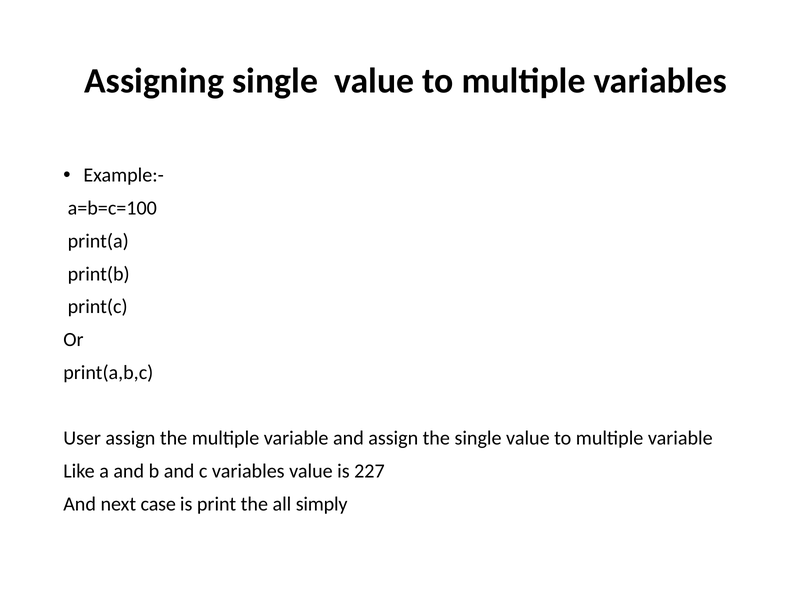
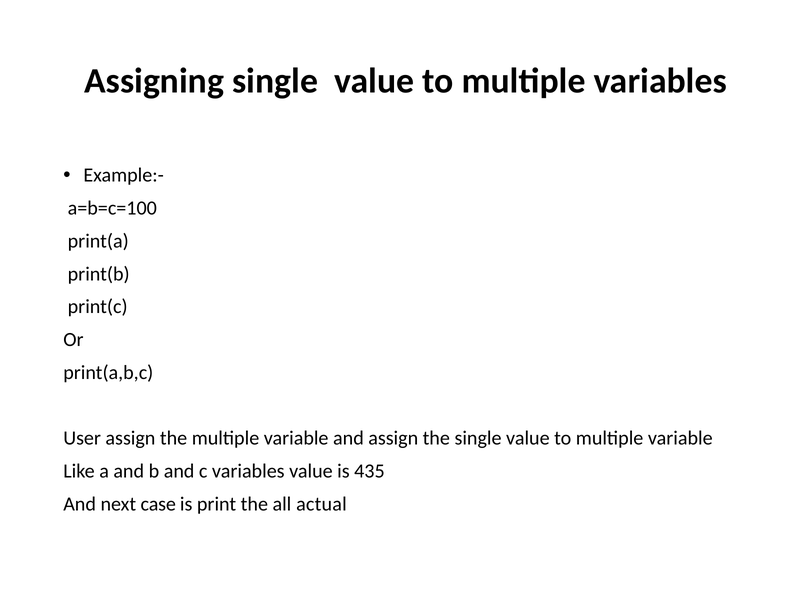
227: 227 -> 435 (369, 471)
simply: simply -> actual (321, 504)
